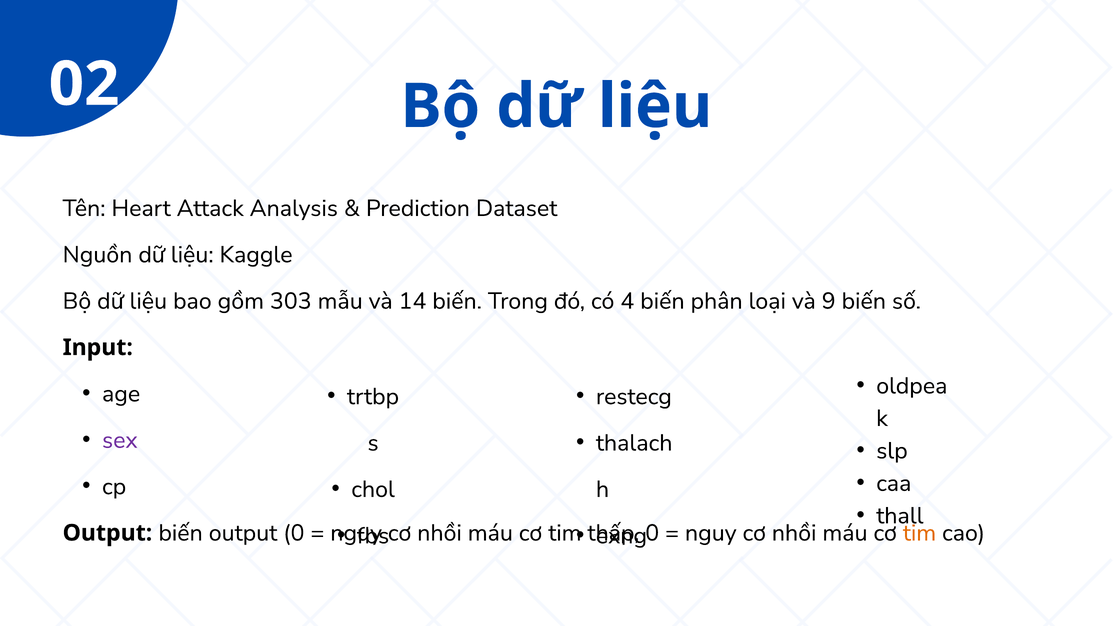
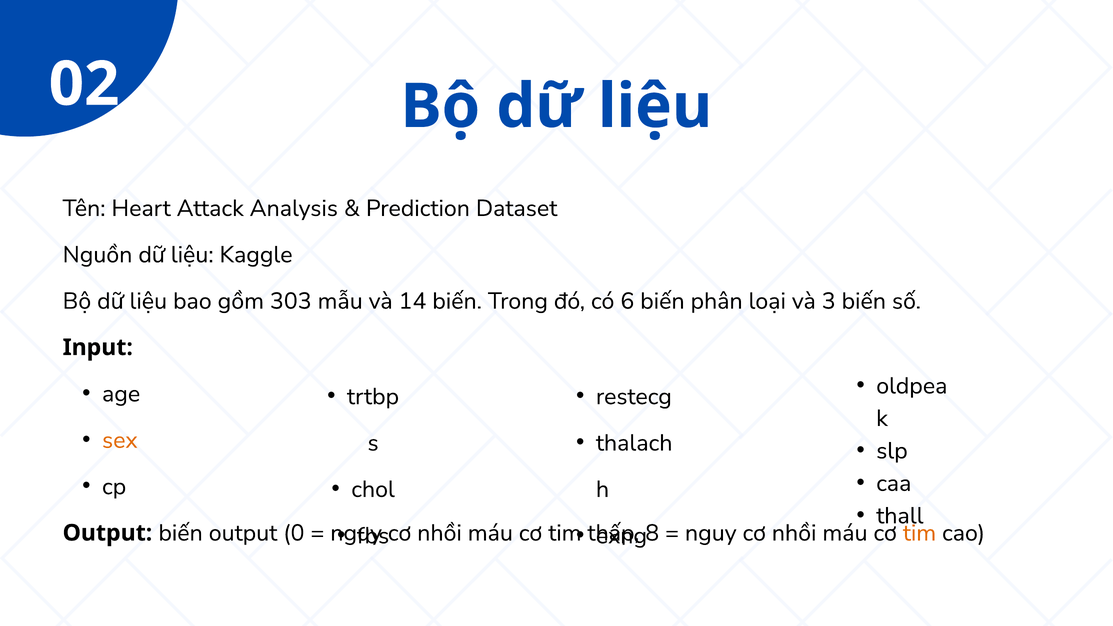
4: 4 -> 6 (627, 301)
9: 9 -> 3 (829, 301)
sex colour: purple -> orange (120, 440)
0: 0 -> 8 (652, 533)
